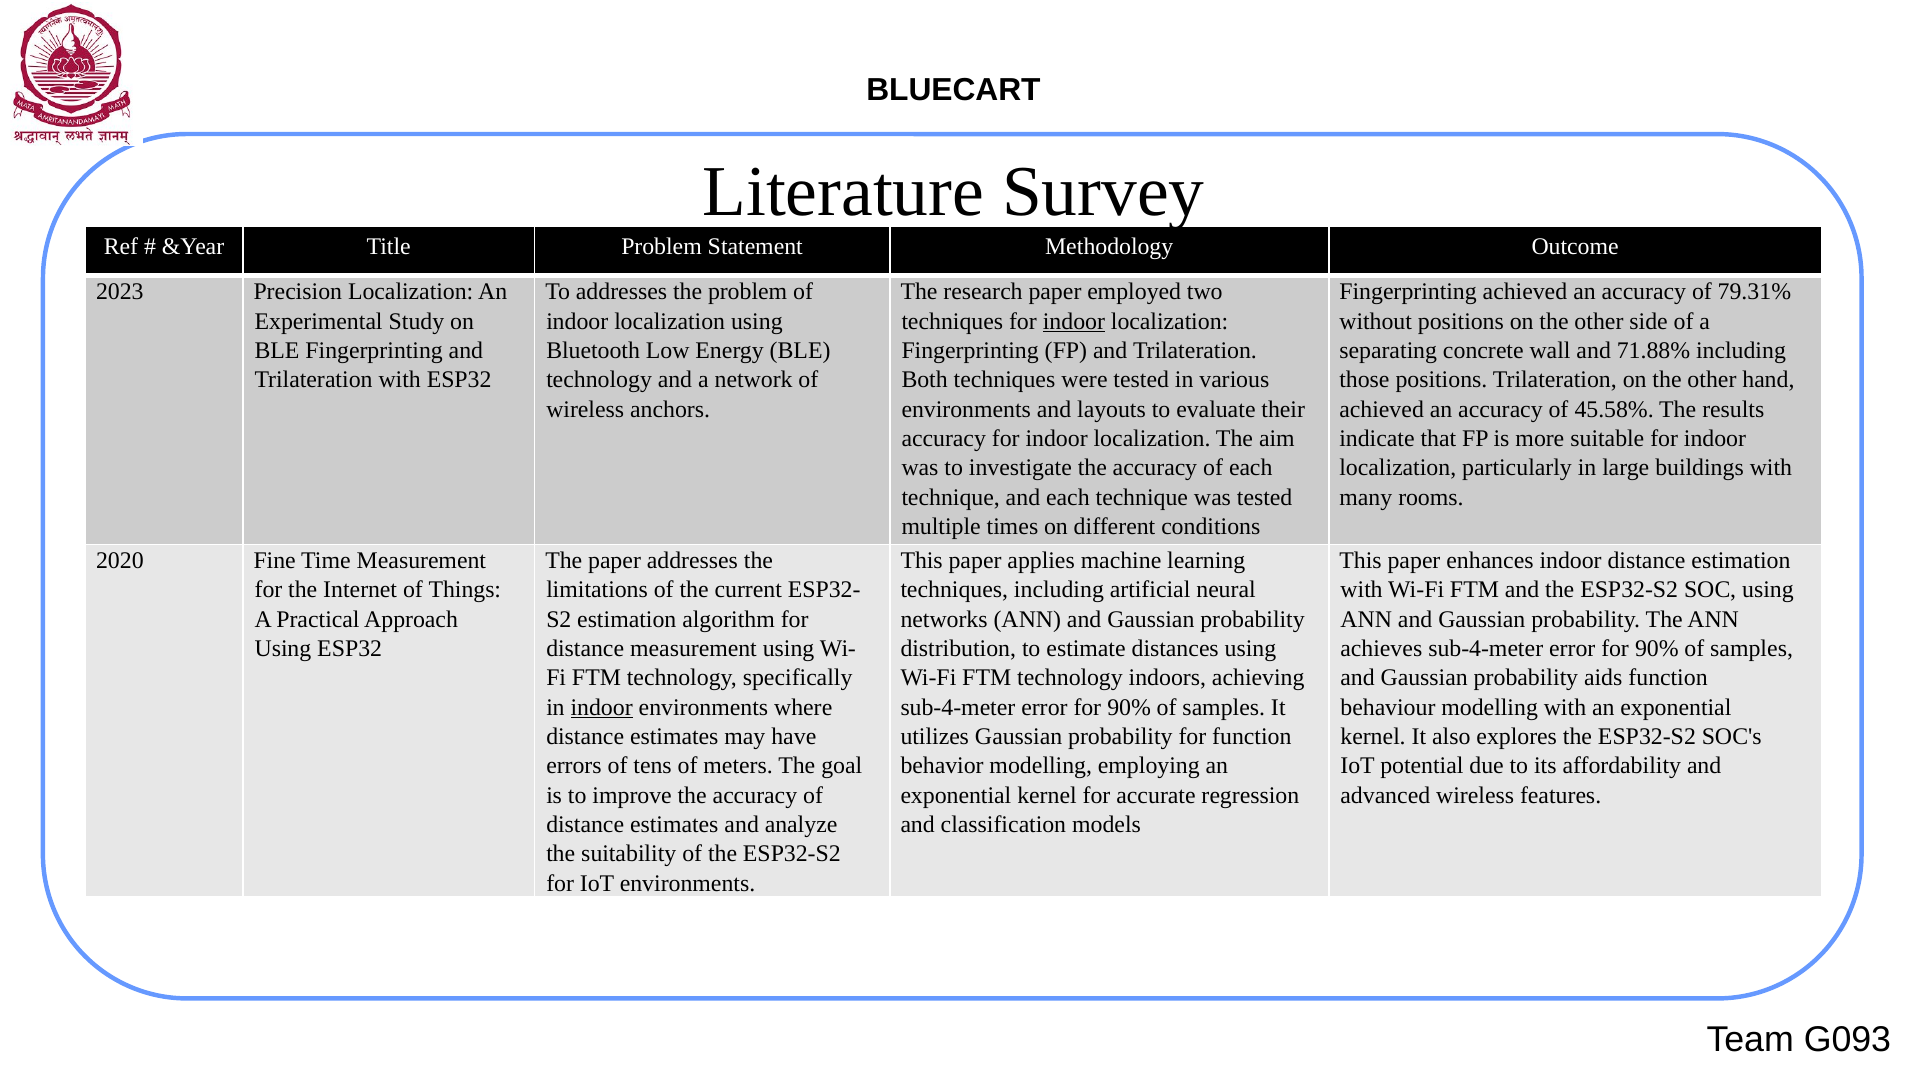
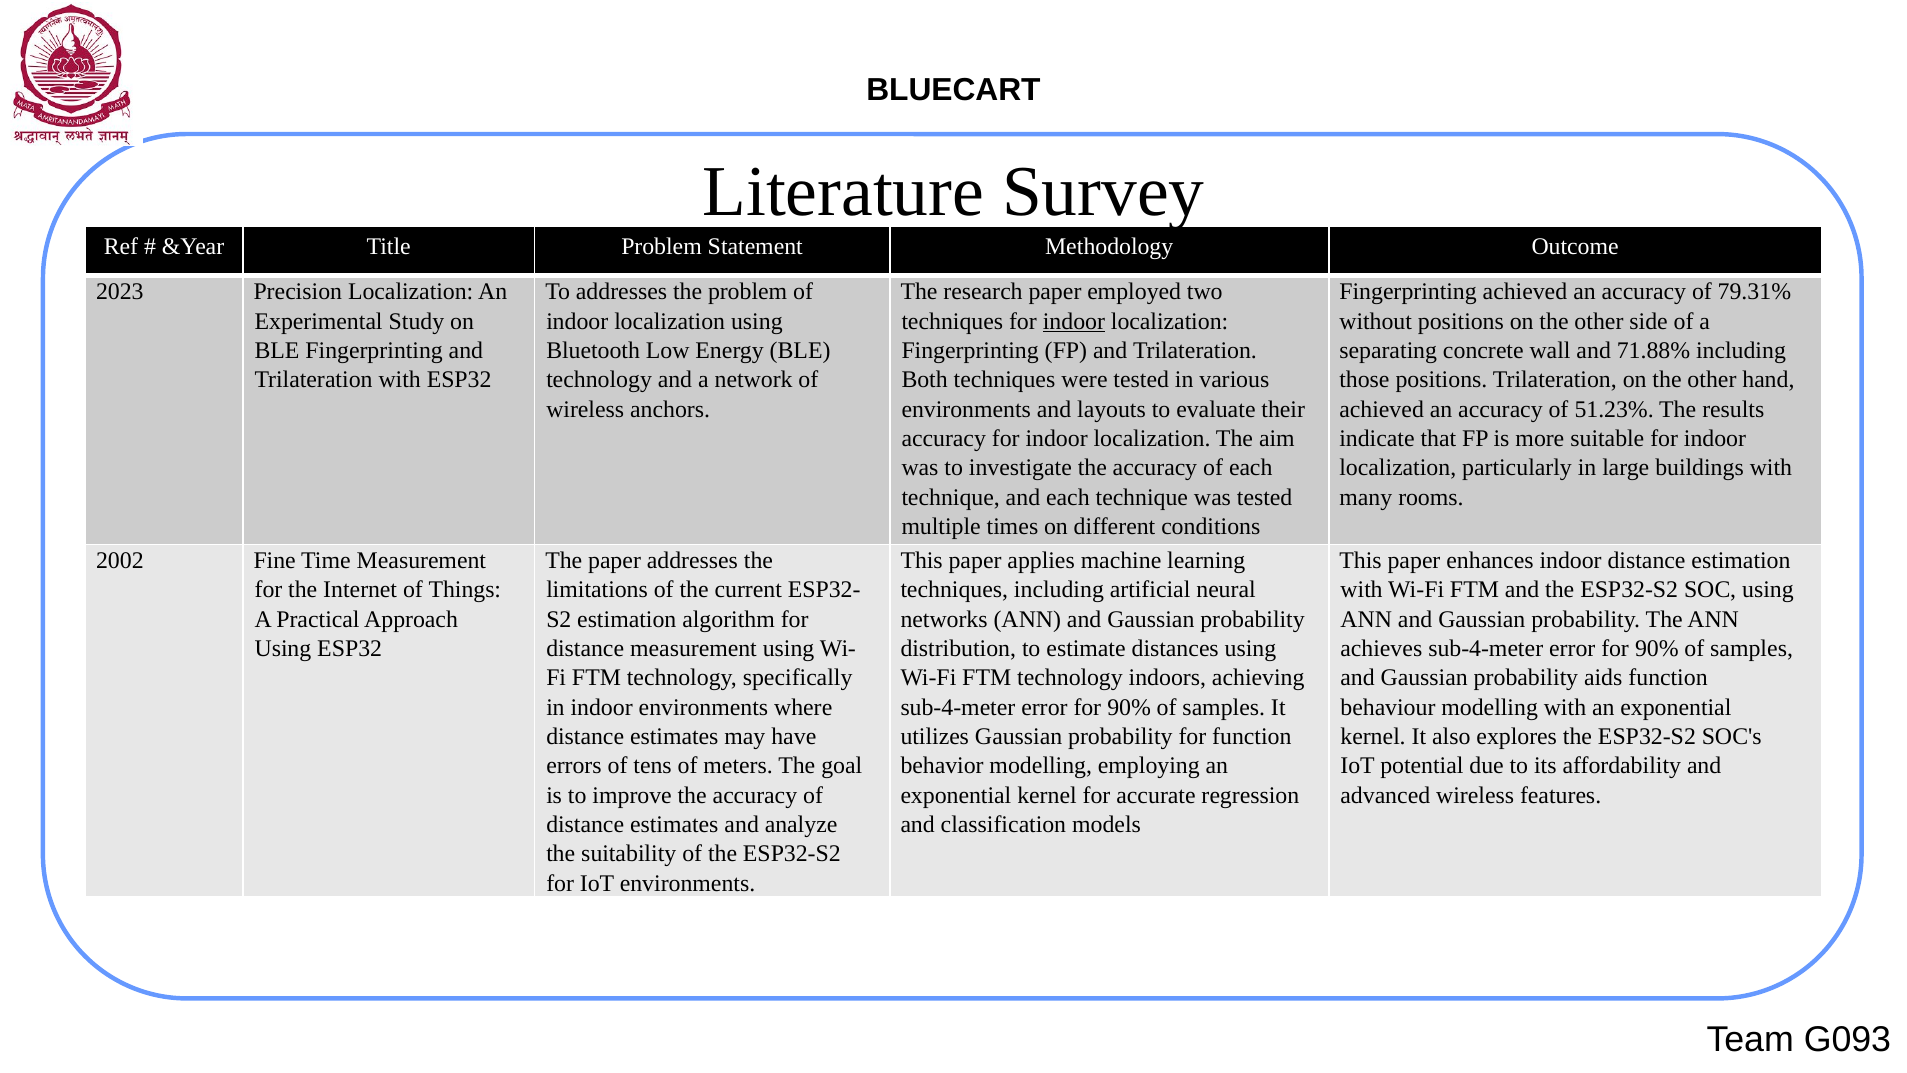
45.58%: 45.58% -> 51.23% (1614, 409)
2020: 2020 -> 2002 (120, 560)
indoor underline: present -> none (602, 707)
